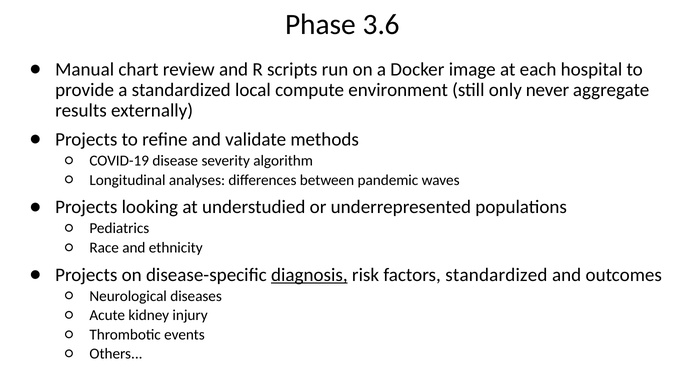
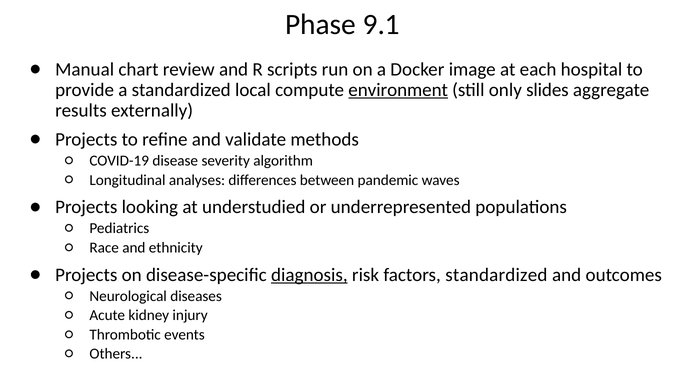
3.6: 3.6 -> 9.1 (381, 24)
environment underline: none -> present (398, 90)
never: never -> slides (547, 90)
